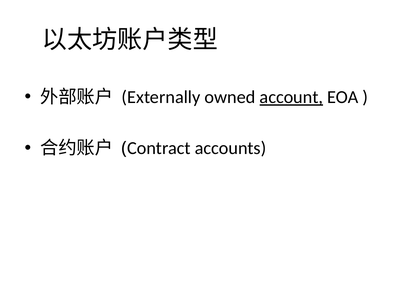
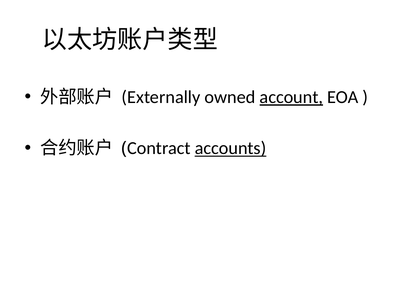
accounts underline: none -> present (231, 148)
